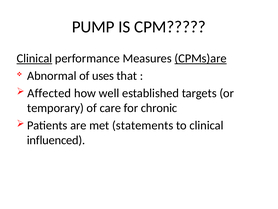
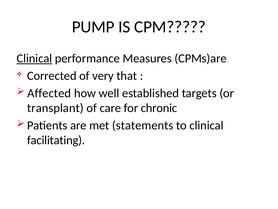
CPMs)are underline: present -> none (201, 58)
Abnormal: Abnormal -> Corrected (52, 76)
uses: uses -> very (103, 76)
temporary: temporary -> transplant (55, 108)
influenced: influenced -> facilitating (56, 140)
